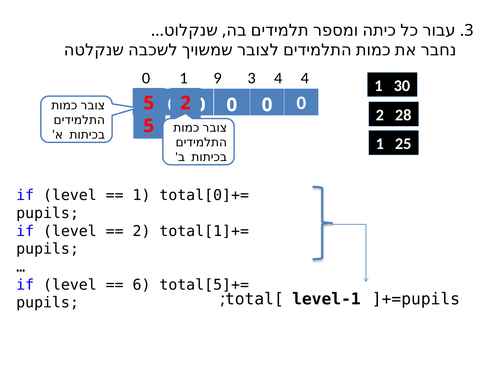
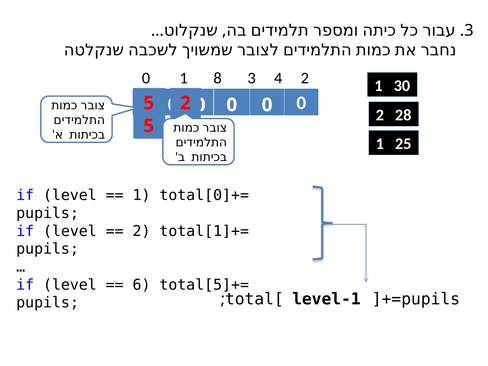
1 9: 9 -> 8 (218, 78)
4 4: 4 -> 2 (305, 78)
